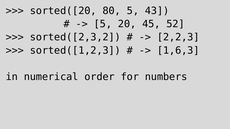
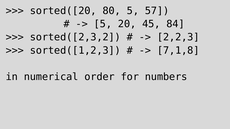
43: 43 -> 57 (157, 11)
52: 52 -> 84 (175, 24)
1,6,3: 1,6,3 -> 7,1,8 (178, 51)
